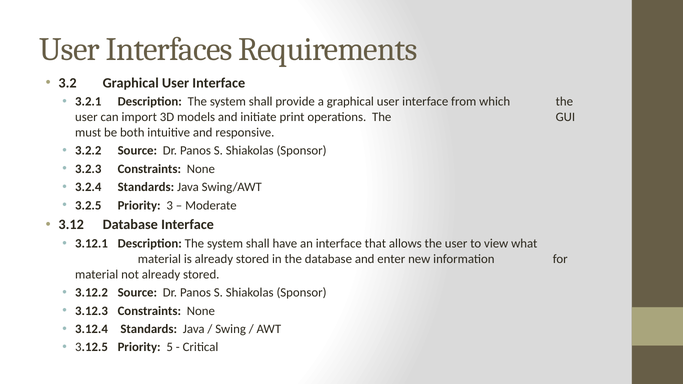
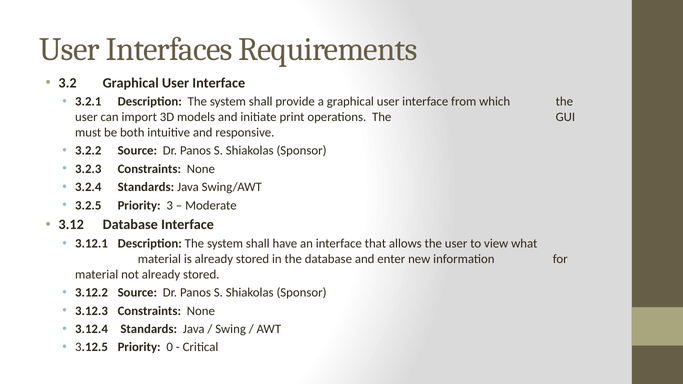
5: 5 -> 0 (170, 347)
